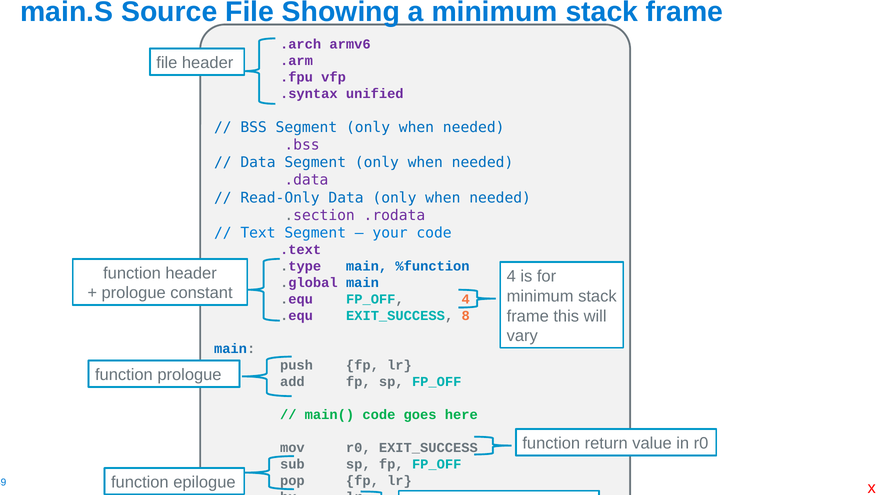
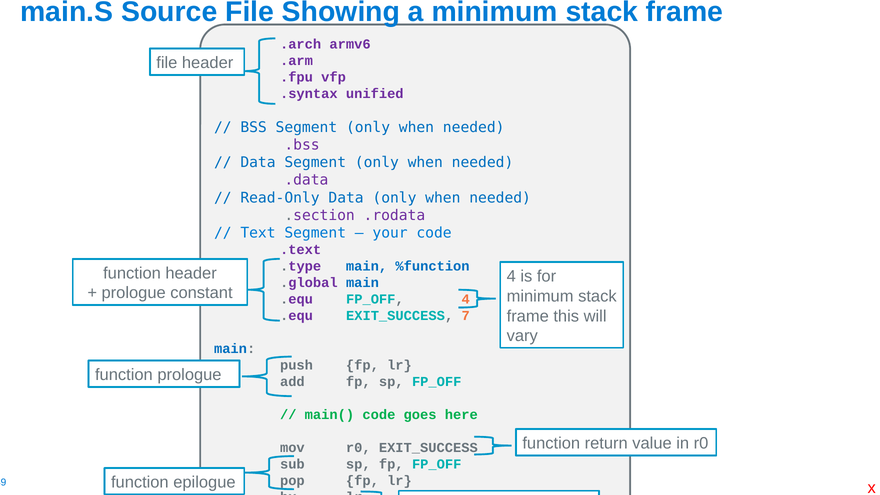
8: 8 -> 7 (466, 316)
